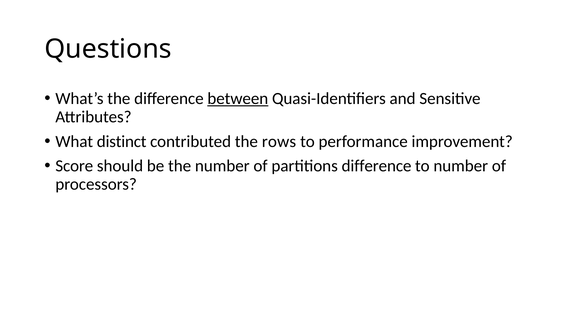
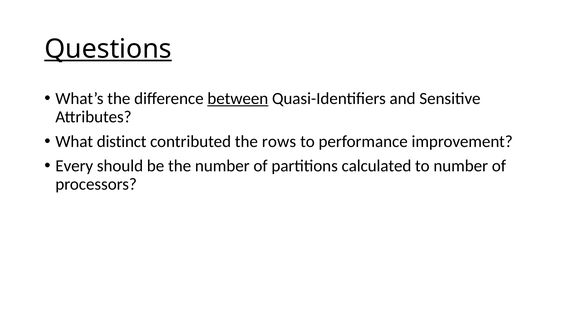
Questions underline: none -> present (108, 49)
Score: Score -> Every (74, 166)
partitions difference: difference -> calculated (377, 166)
